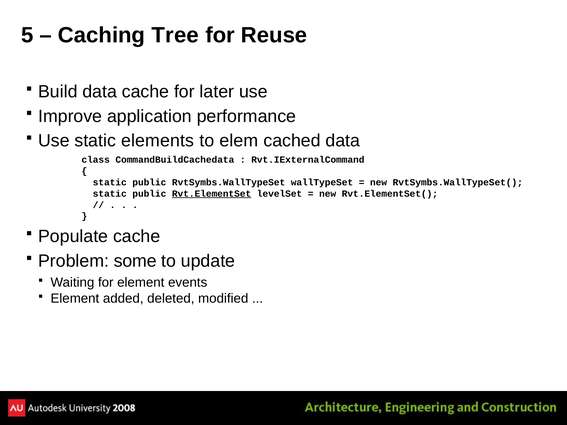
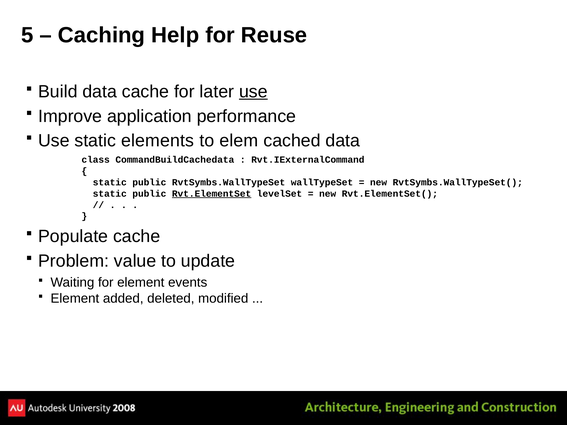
Tree: Tree -> Help (175, 35)
use underline: none -> present (253, 92)
some: some -> value (135, 261)
